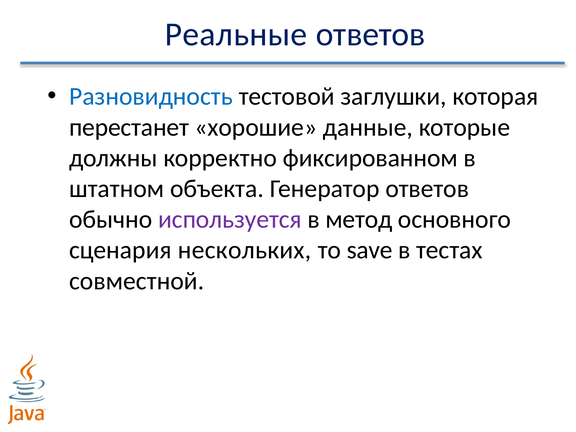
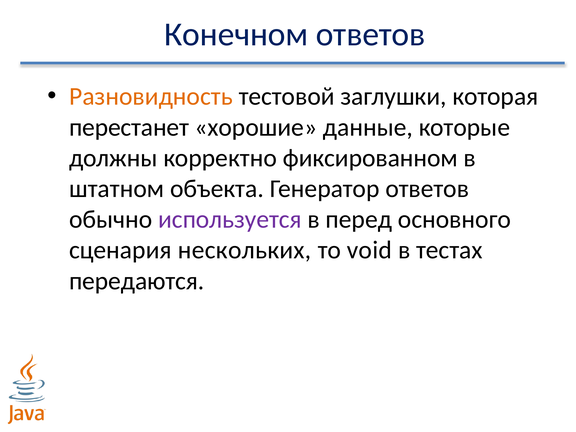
Реальные: Реальные -> Конечном (236, 34)
Разновидность colour: blue -> orange (151, 97)
метод: метод -> перед (359, 219)
save: save -> void (369, 250)
совместной: совместной -> передаются (137, 281)
